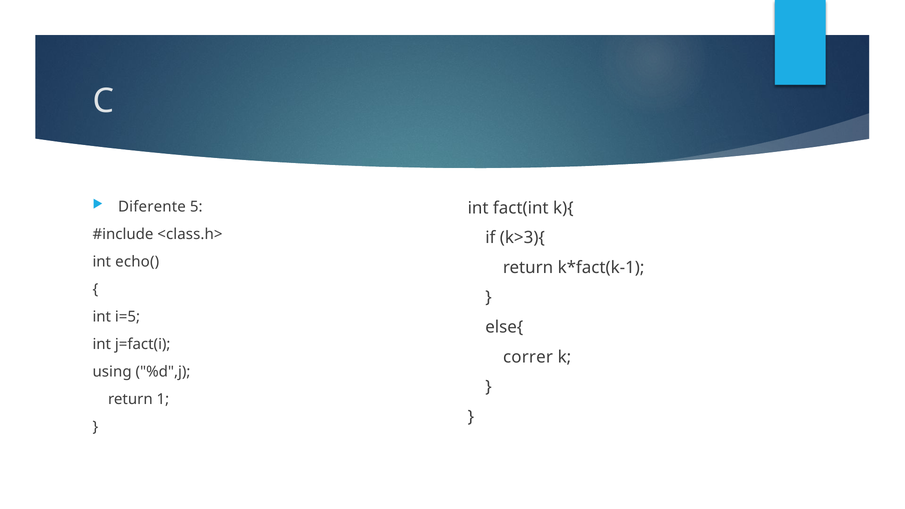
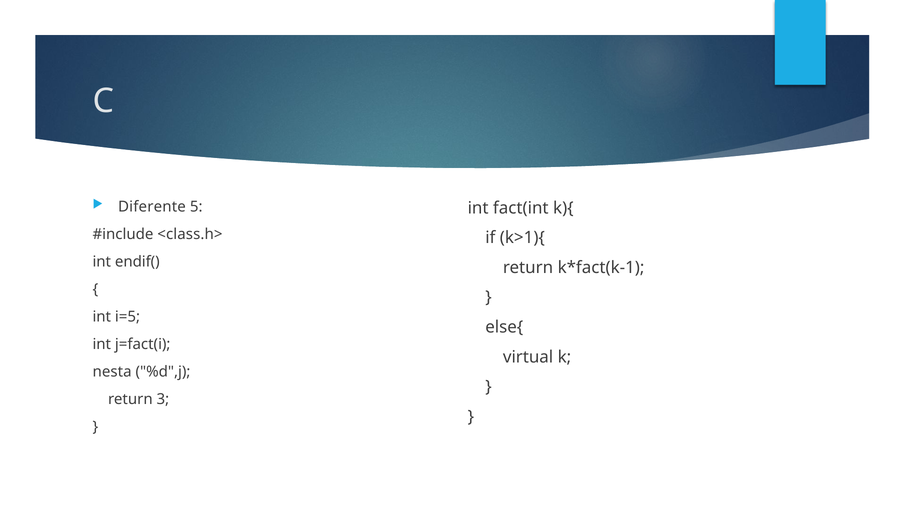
k>3){: k>3){ -> k>1){ (522, 238)
echo(: echo( -> endif( (137, 262)
correr: correr -> virtual (528, 357)
using: using -> nesta (112, 372)
1: 1 -> 3 (163, 399)
